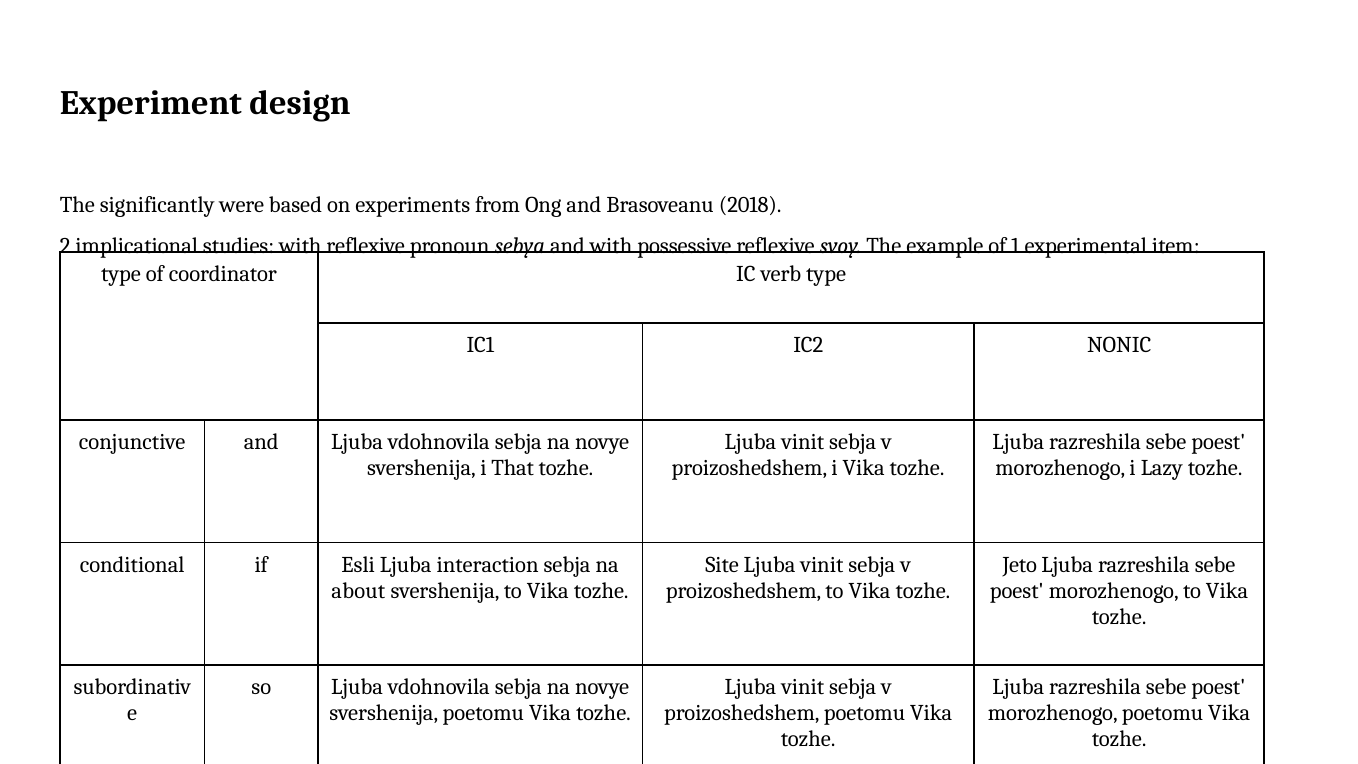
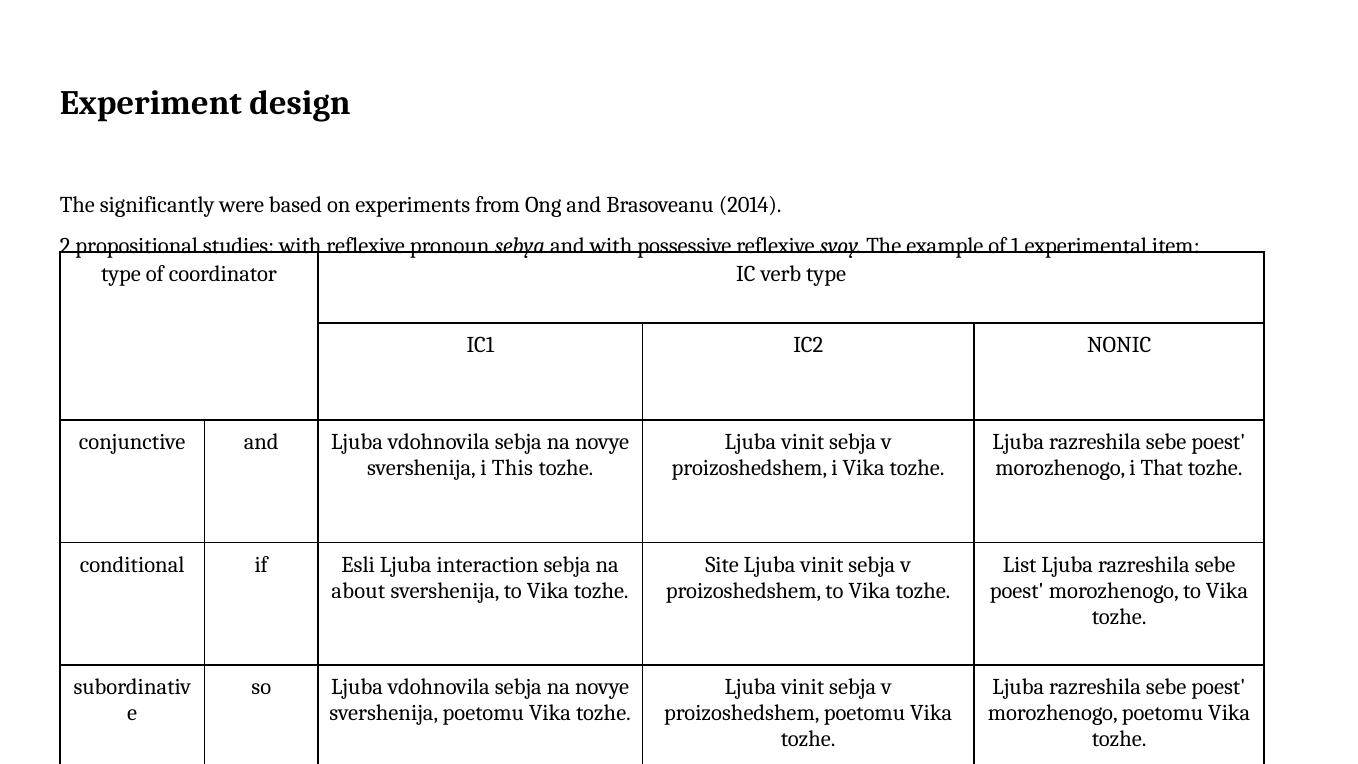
2018: 2018 -> 2014 (750, 205)
implicational: implicational -> propositional (137, 246)
That: That -> This (512, 468)
Lazy: Lazy -> That (1162, 468)
Jeto: Jeto -> List (1020, 565)
